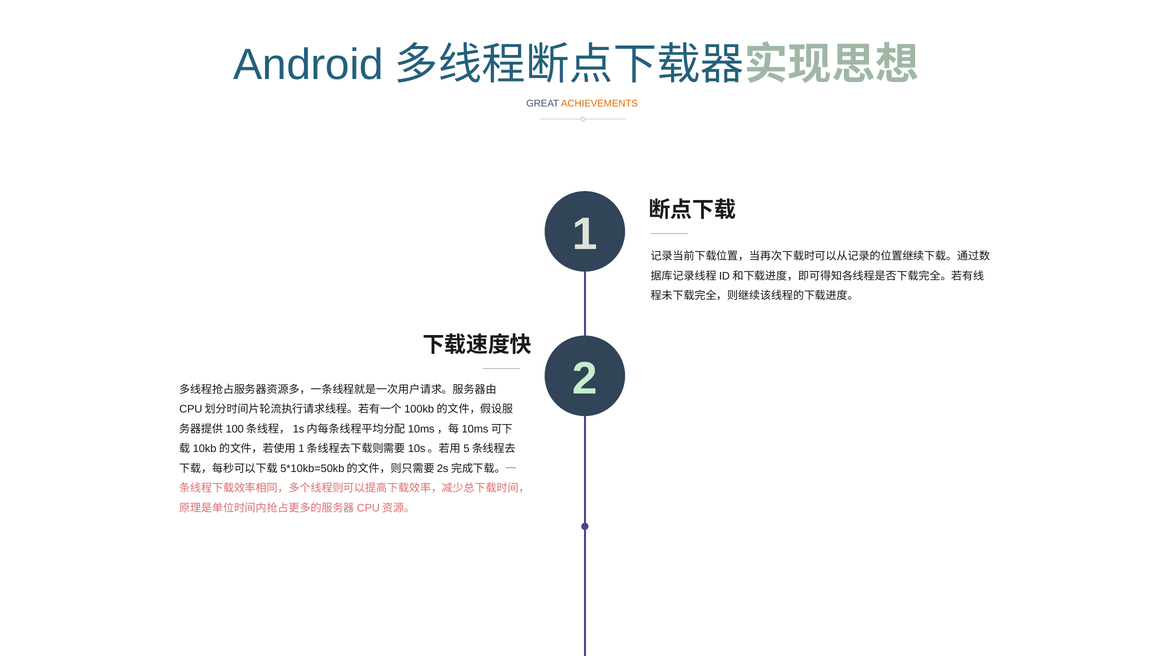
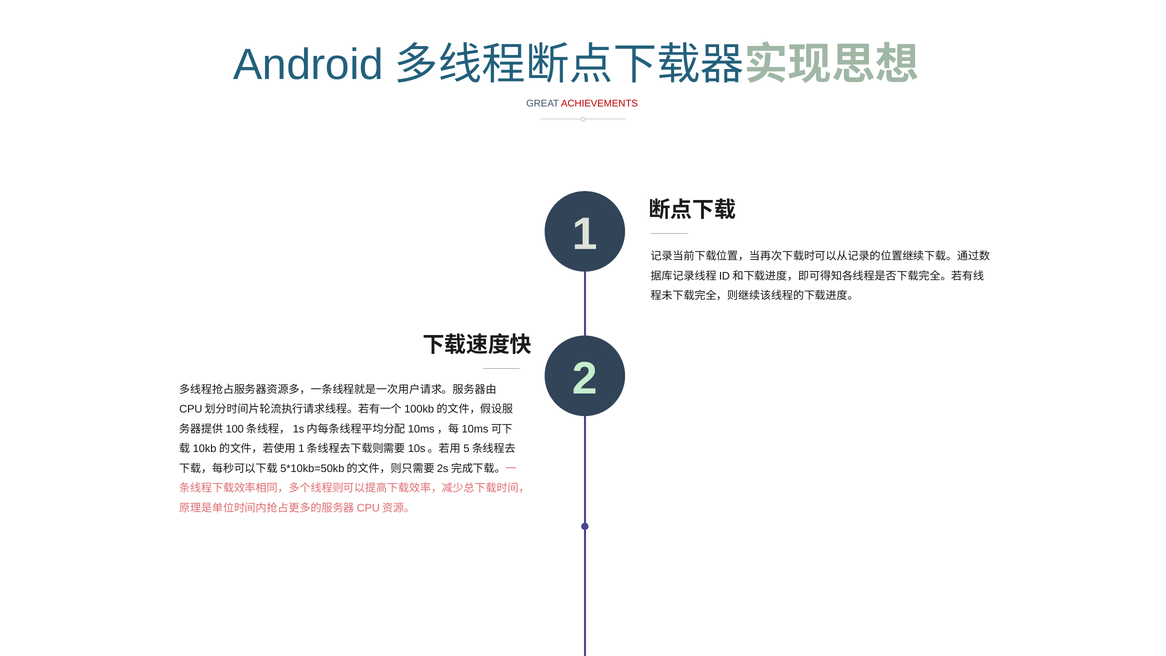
ACHIEVEMENTS colour: orange -> red (600, 104)
